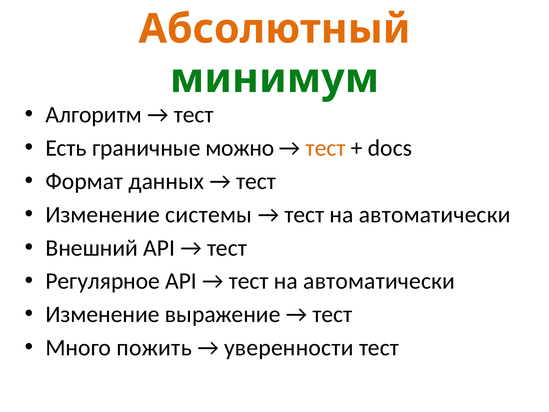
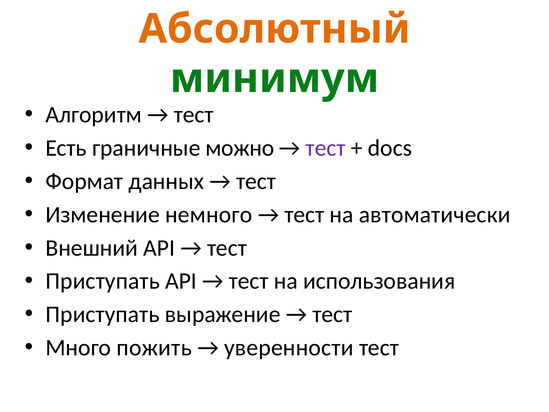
тест colour: orange -> purple (326, 148)
системы: системы -> немного (209, 214)
Регулярное: Регулярное -> Приступать (103, 281)
автоматически: автоматически -> использования (379, 281)
Изменение: Изменение -> Приступать (103, 314)
